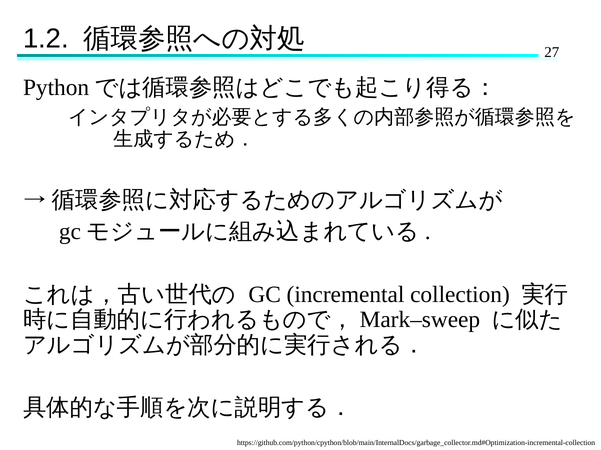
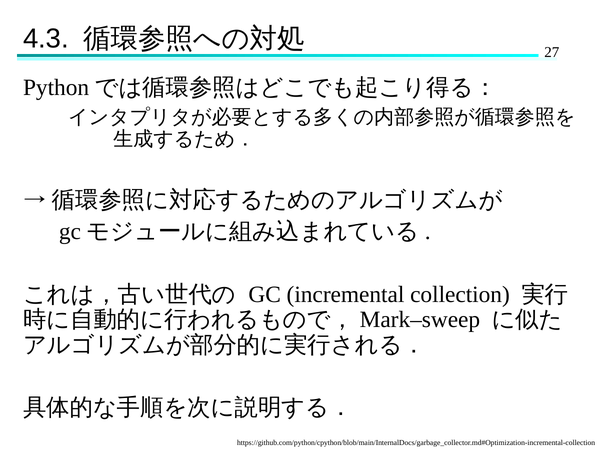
1.2: 1.2 -> 4.3 (46, 39)
